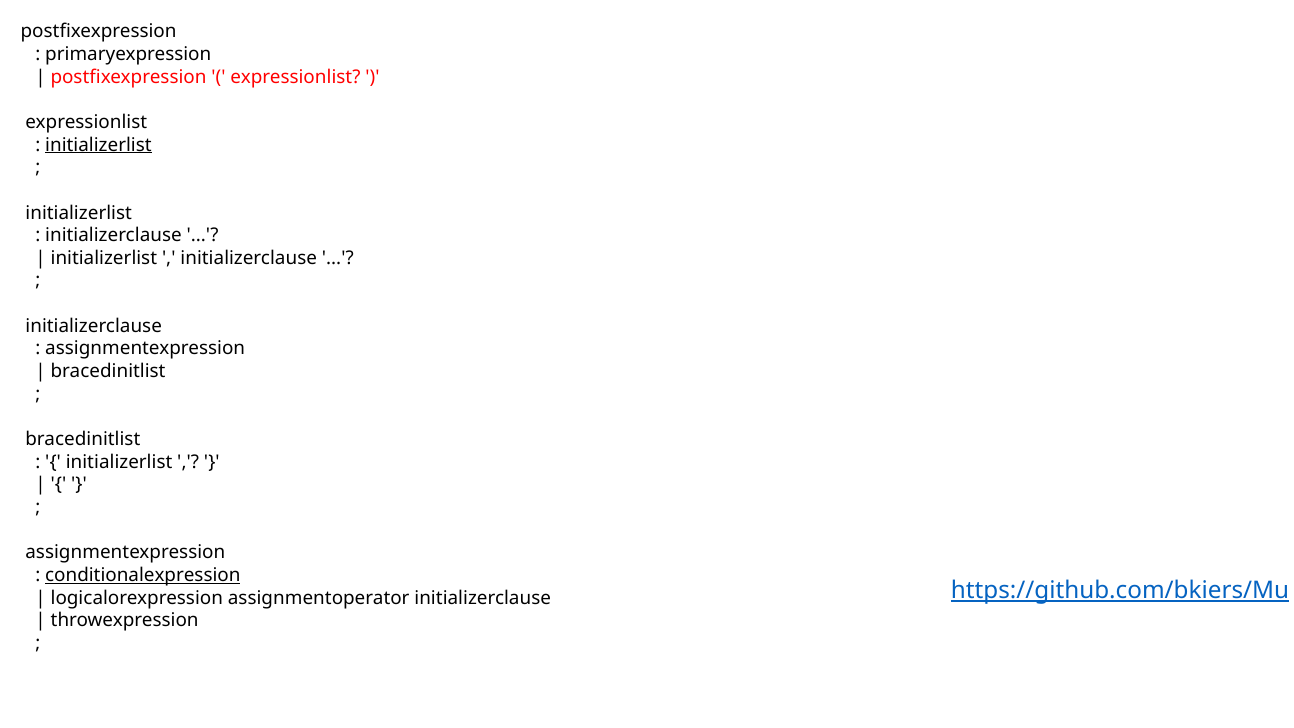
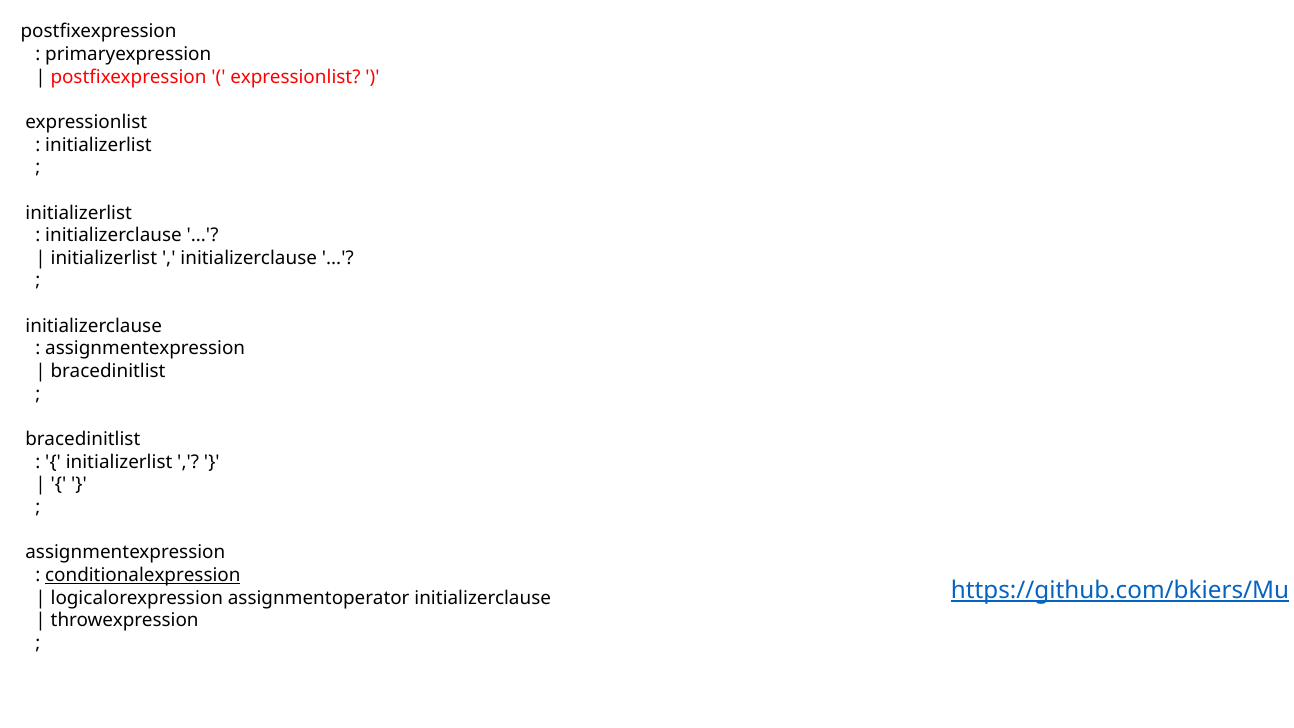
initializerlist underline: present -> none (98, 145)
